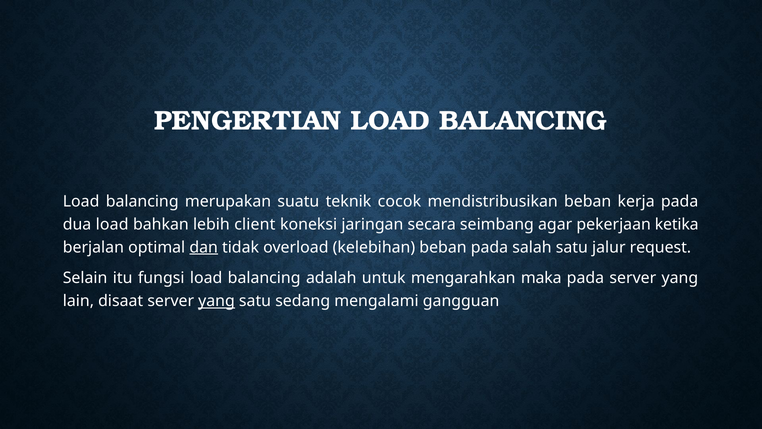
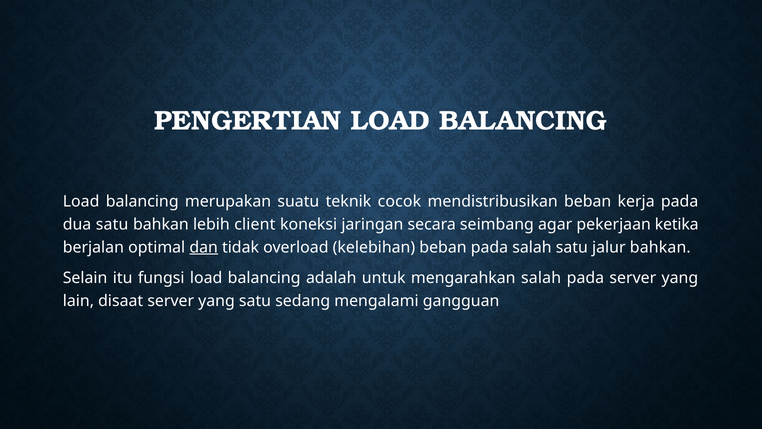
dua load: load -> satu (112, 224)
jalur request: request -> bahkan (660, 247)
mengarahkan maka: maka -> salah (541, 278)
yang underline: present -> none (217, 301)
